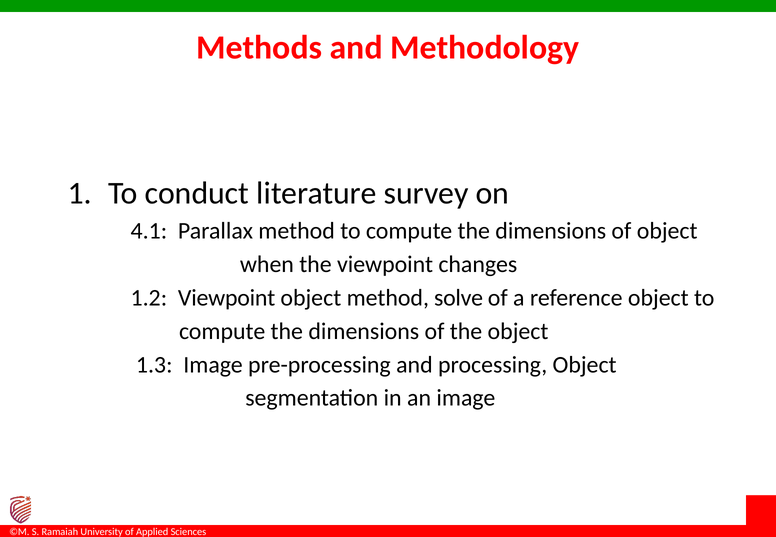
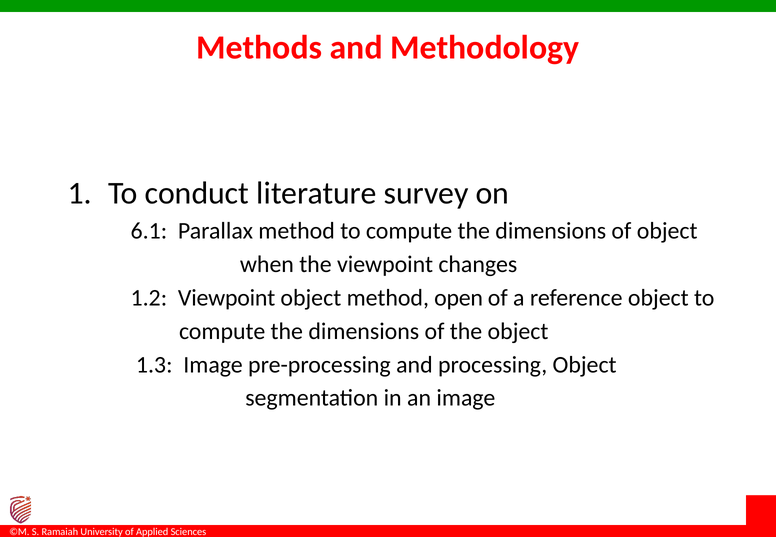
4.1: 4.1 -> 6.1 (149, 231)
solve: solve -> open (459, 298)
